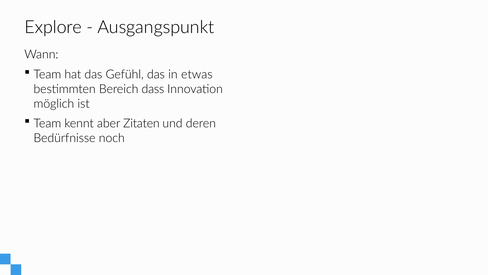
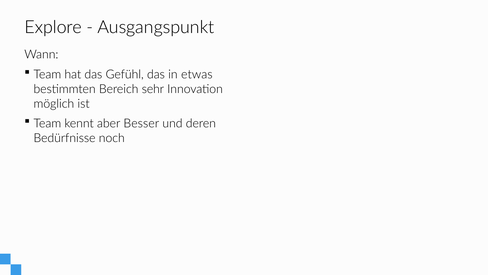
dass: dass -> sehr (153, 89)
Zitaten: Zitaten -> Besser (141, 123)
